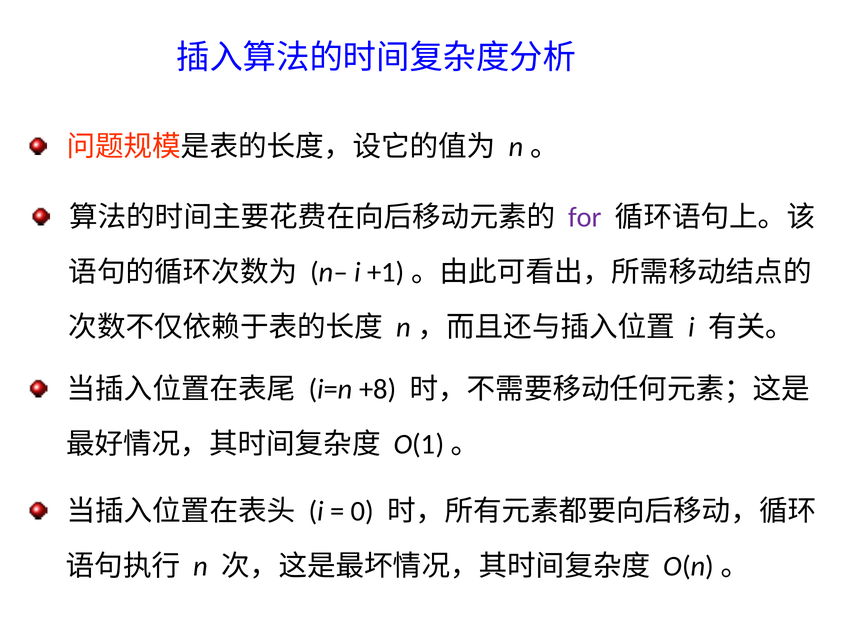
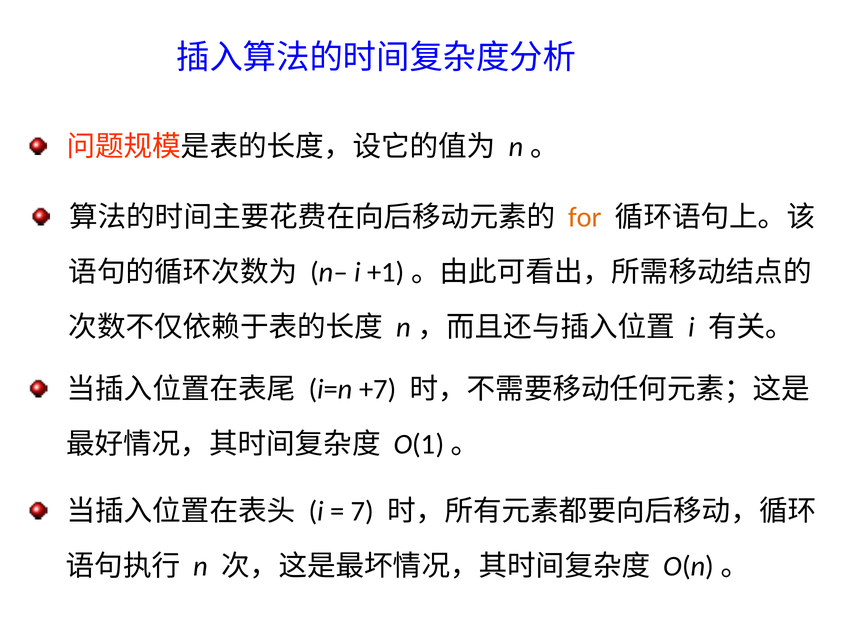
for colour: purple -> orange (585, 217)
+8: +8 -> +7 (378, 389)
0: 0 -> 7 (362, 511)
